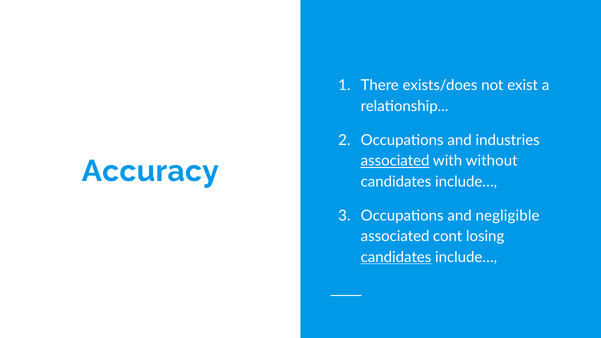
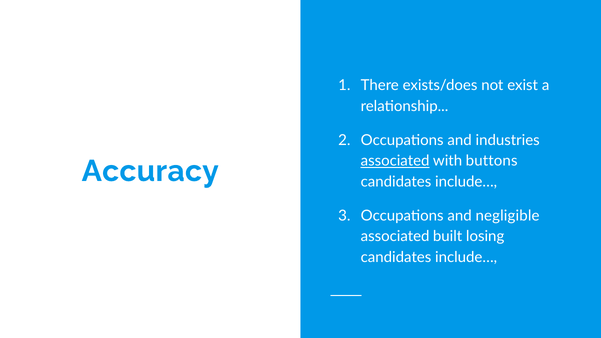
without: without -> buttons (492, 161)
cont: cont -> built (448, 237)
candidates underline: present -> none (396, 257)
